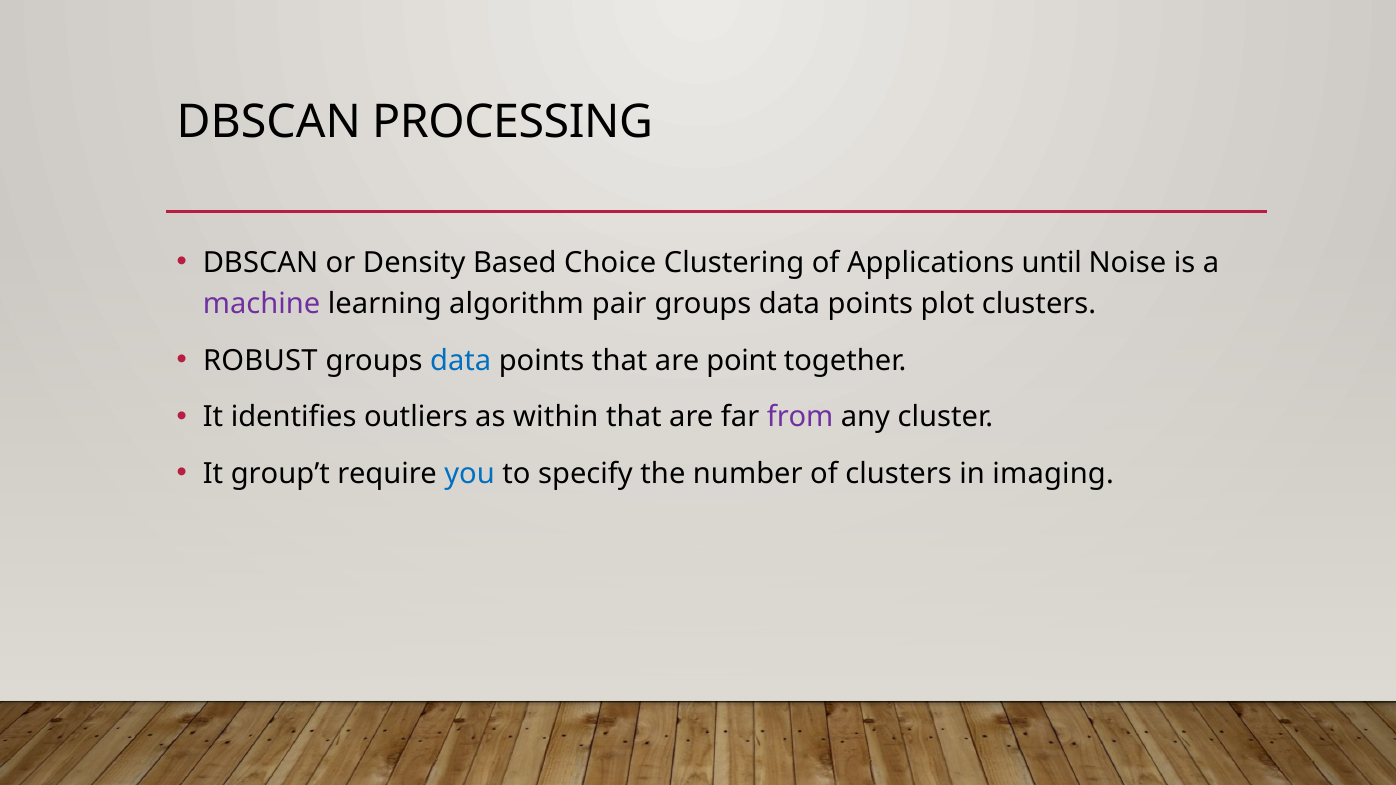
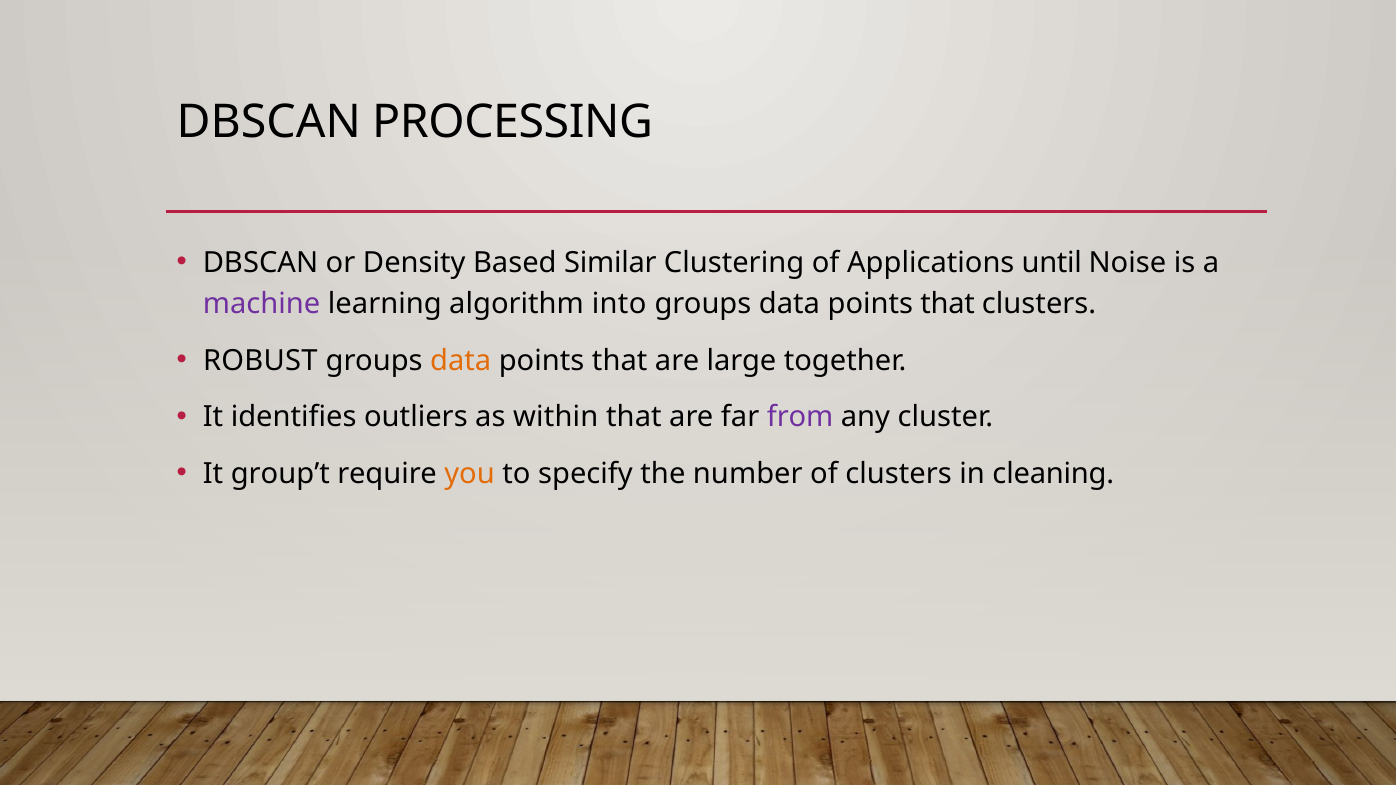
Choice: Choice -> Similar (610, 262)
pair: pair -> into (619, 304)
plot: plot -> that (948, 304)
data colour: blue -> orange (461, 361)
point: point -> large (742, 361)
you colour: blue -> orange (470, 474)
imaging: imaging -> cleaning (1053, 474)
